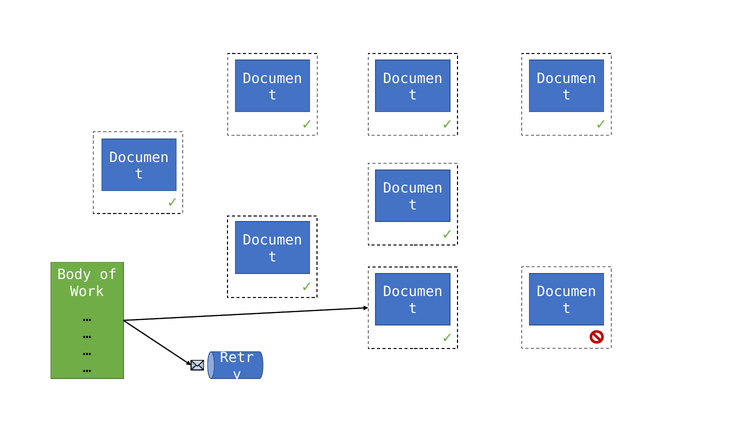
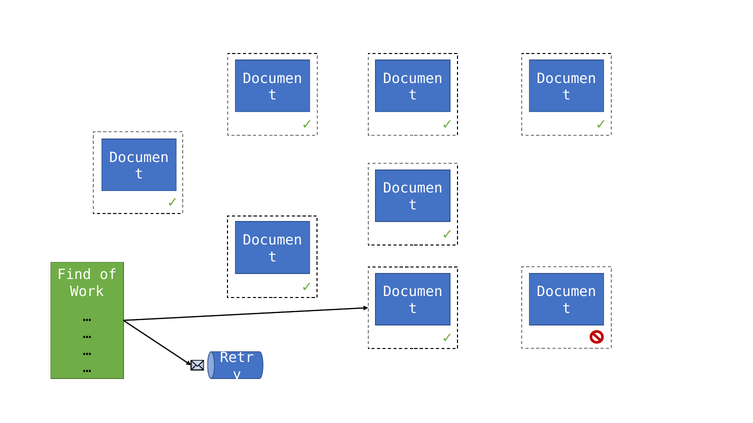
Body: Body -> Find (74, 275)
